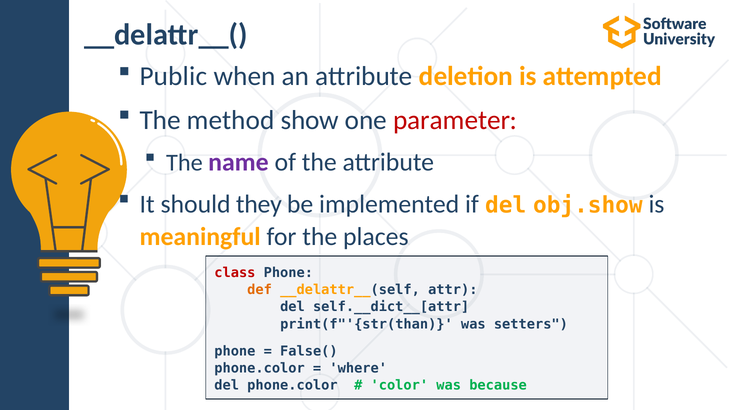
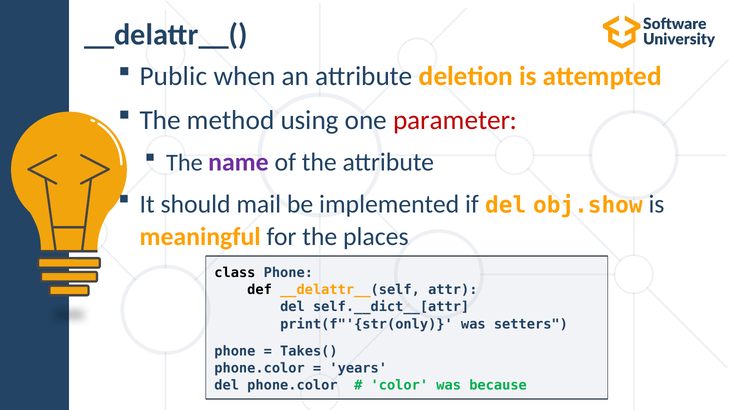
show: show -> using (310, 120)
they: they -> mail (259, 204)
class colour: red -> black (235, 273)
def colour: orange -> black (260, 290)
print(f"'{str(than: print(f"'{str(than -> print(f"'{str(only (366, 324)
False(: False( -> Takes( (309, 351)
where: where -> years (358, 368)
